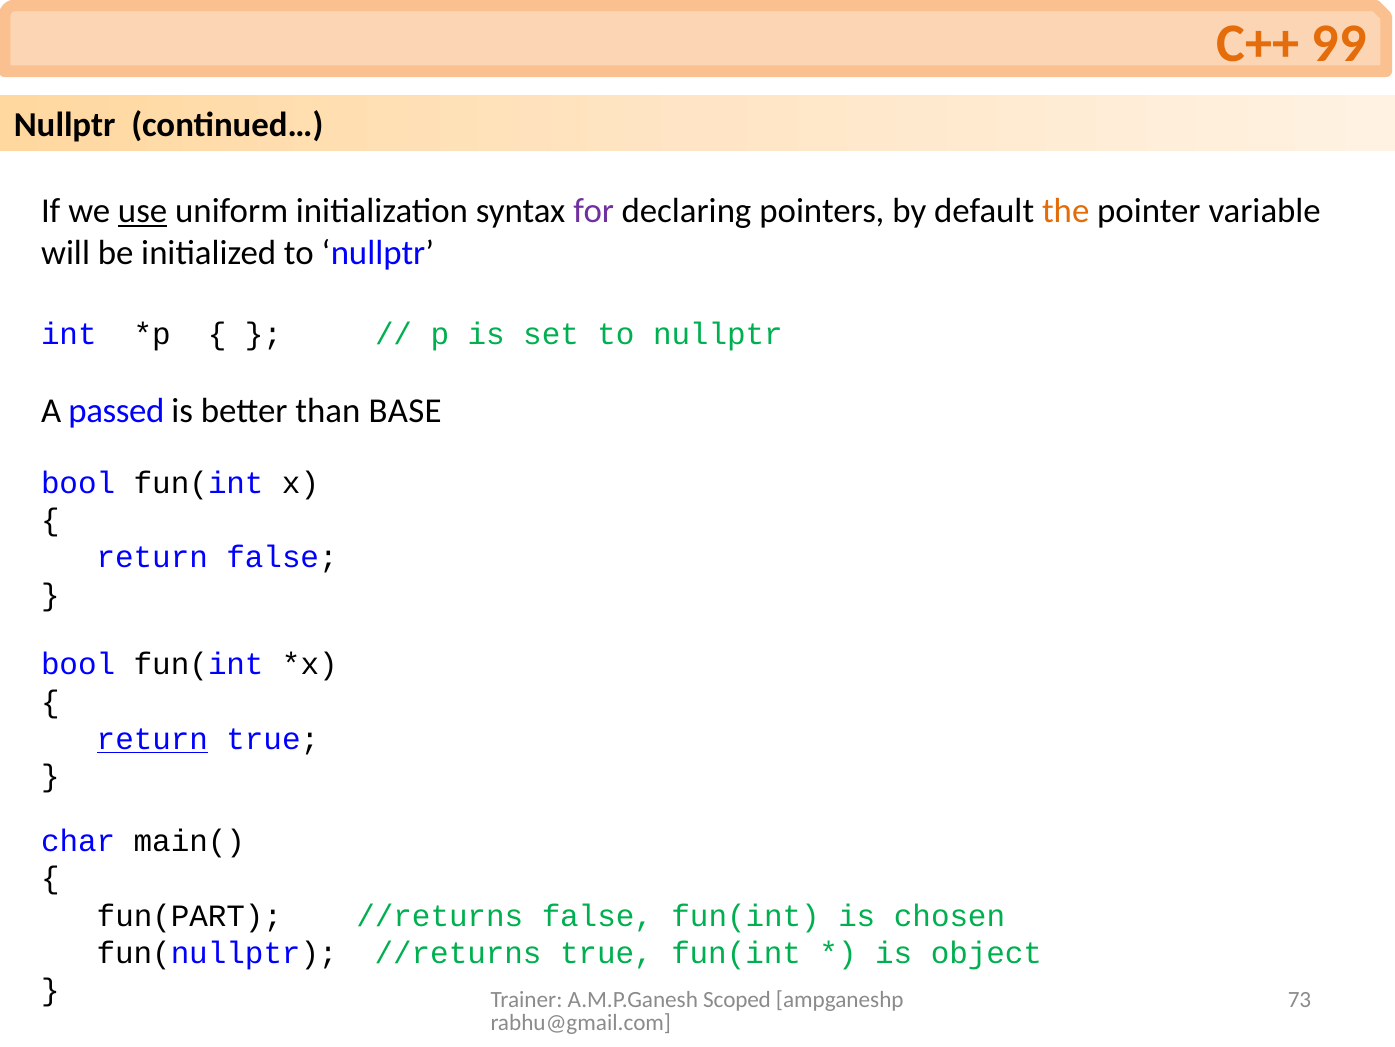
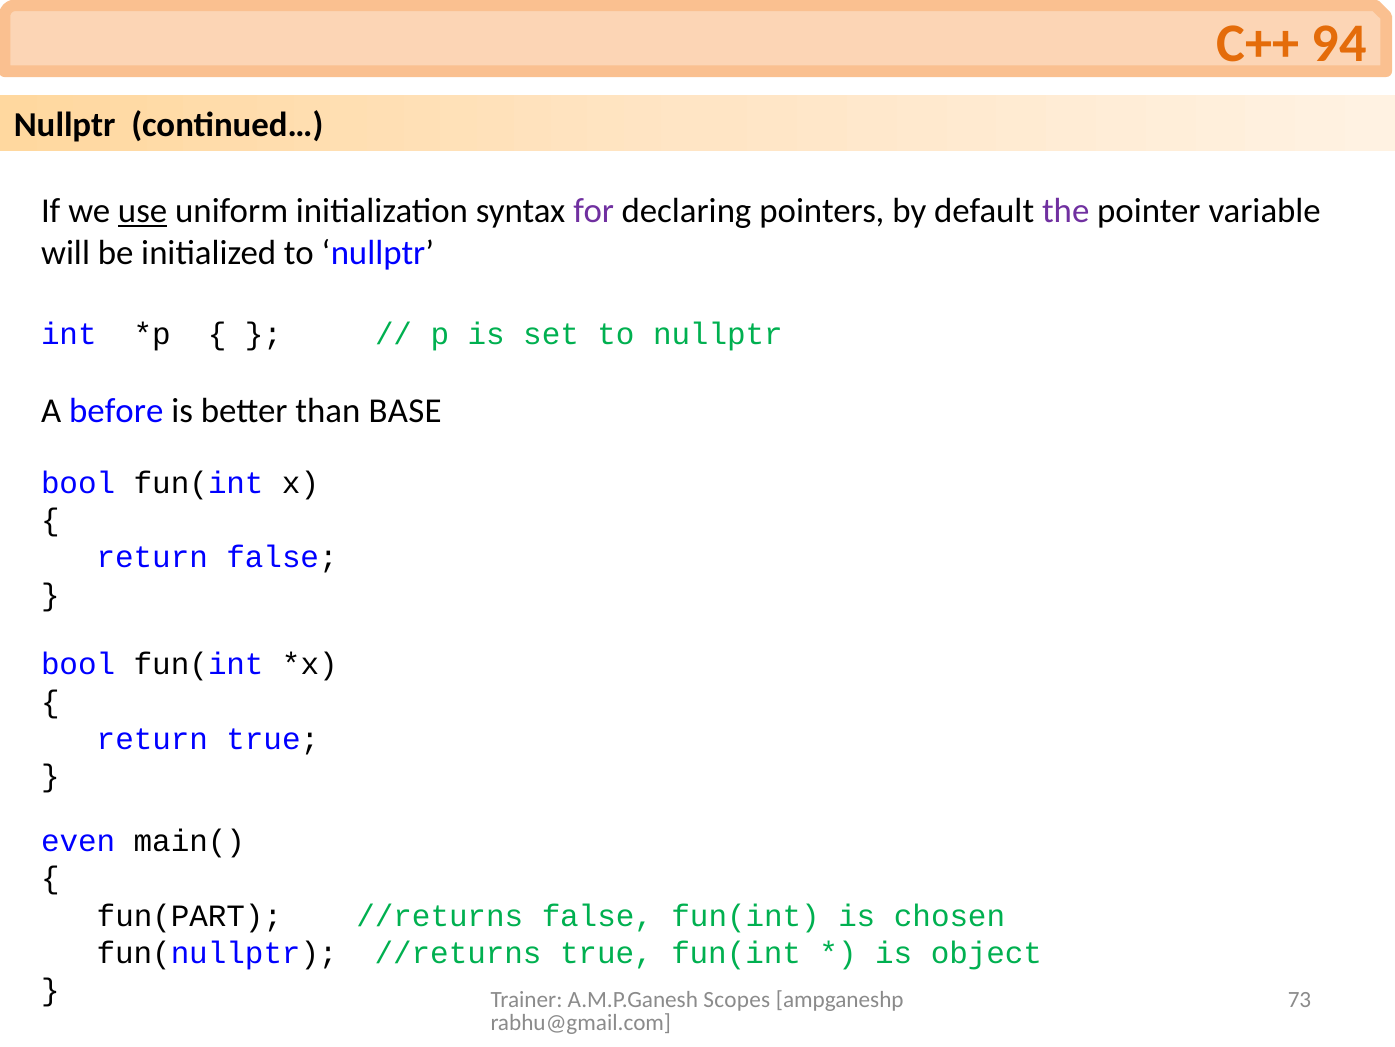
99: 99 -> 94 (1339, 44)
the colour: orange -> purple (1066, 211)
passed: passed -> before (116, 411)
return underline: present -> none (152, 739)
char: char -> even (78, 841)
Scoped: Scoped -> Scopes (737, 999)
